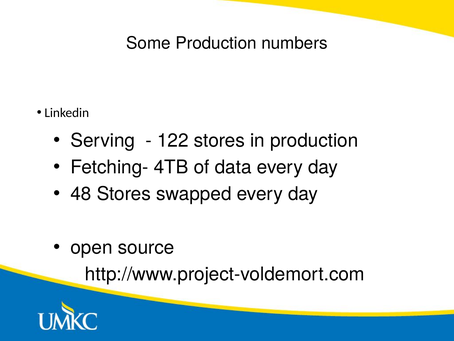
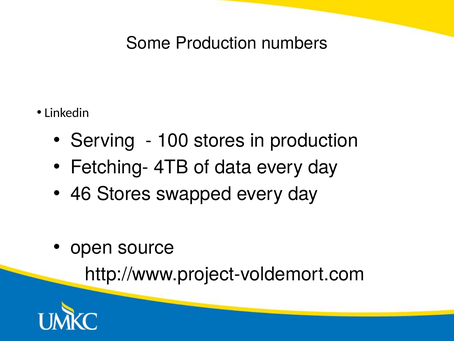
122: 122 -> 100 (173, 140)
48: 48 -> 46 (81, 194)
